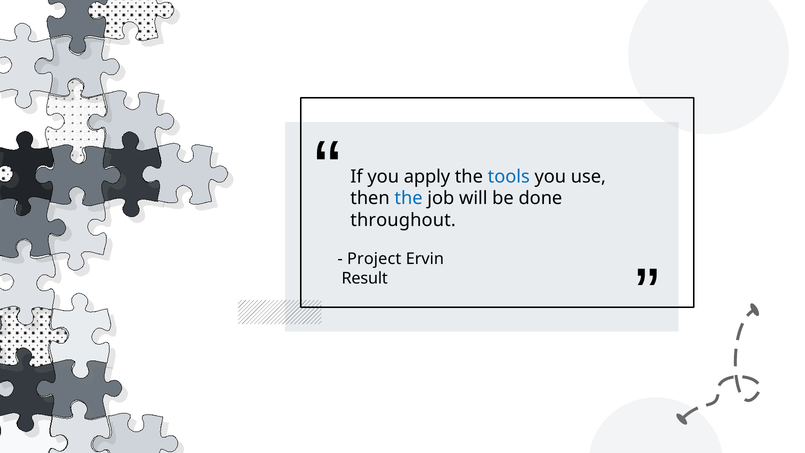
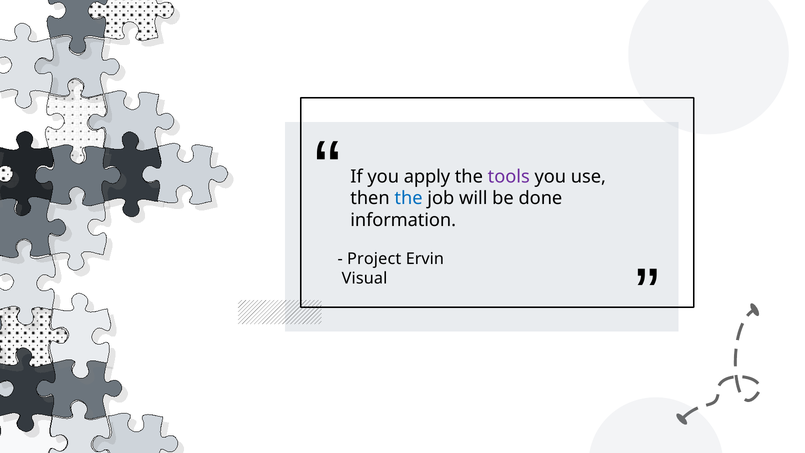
tools colour: blue -> purple (509, 176)
throughout: throughout -> information (403, 220)
Result: Result -> Visual (365, 278)
